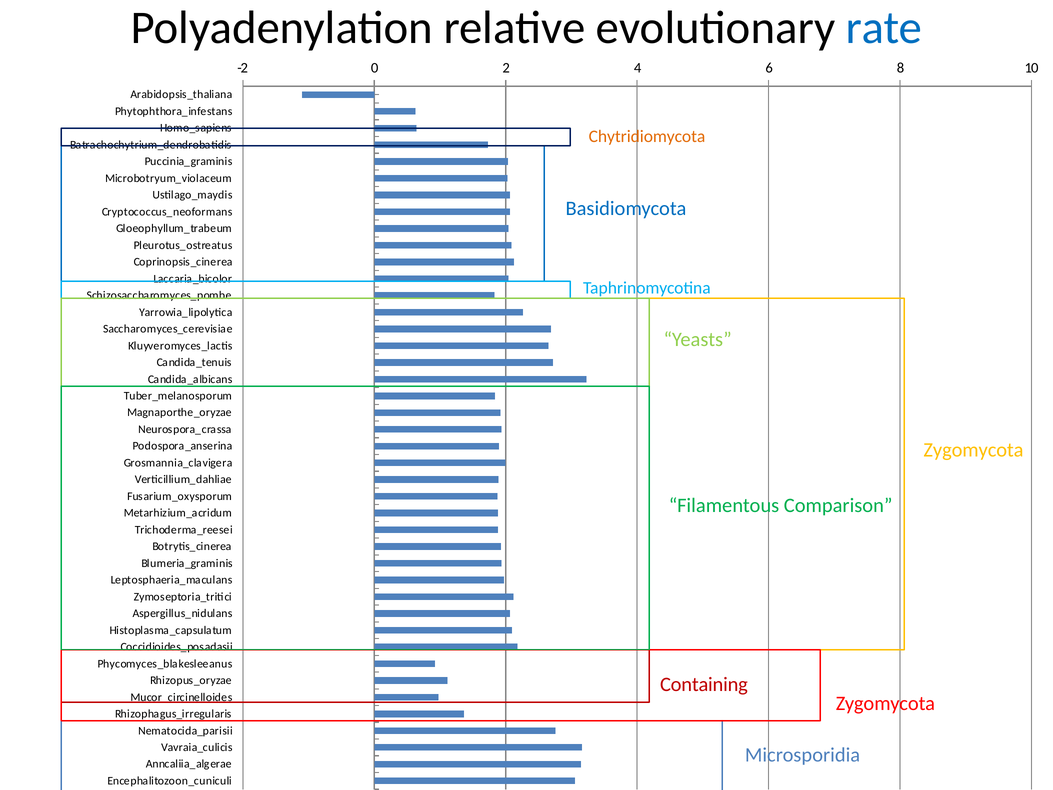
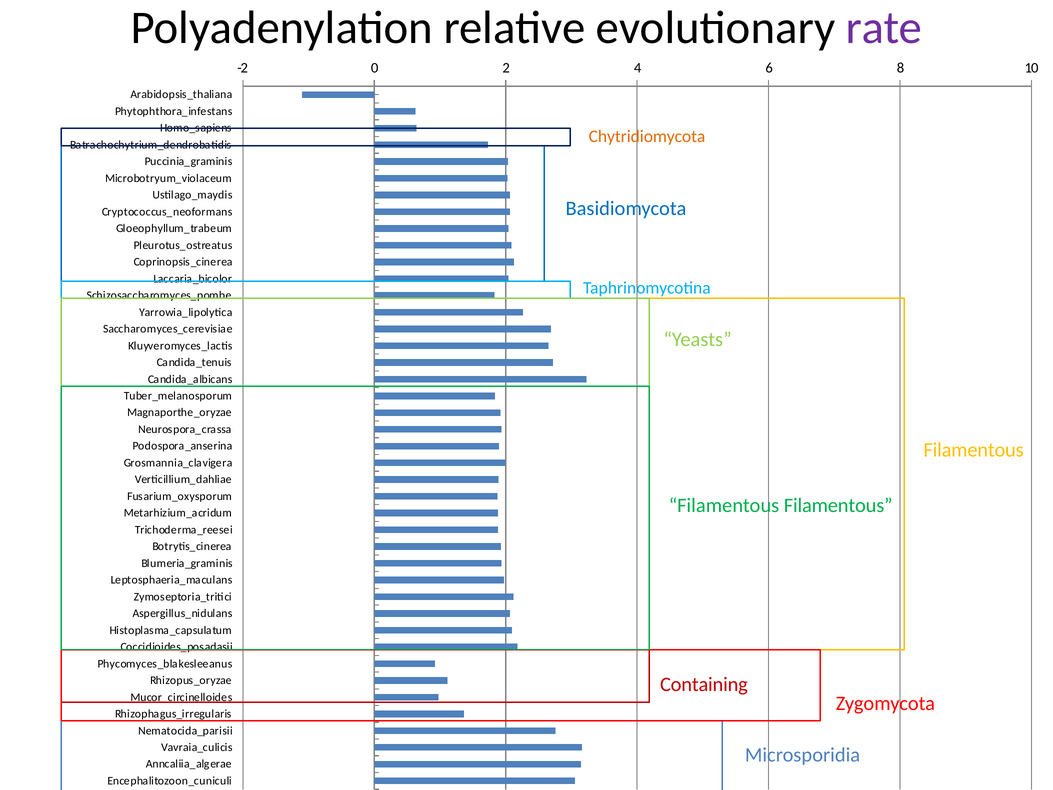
rate colour: blue -> purple (884, 28)
Zygomycota: Zygomycota -> Filamentous (974, 450)
Filamentous Comparison: Comparison -> Filamentous (838, 505)
